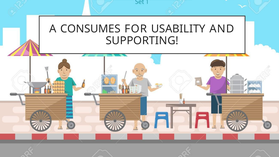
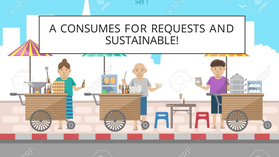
USABILITY: USABILITY -> REQUESTS (178, 29)
SUPPORTING: SUPPORTING -> SUSTAINABLE (142, 41)
